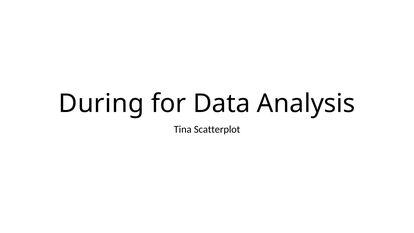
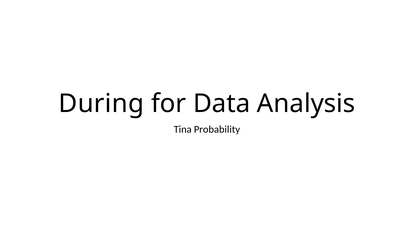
Scatterplot: Scatterplot -> Probability (217, 129)
